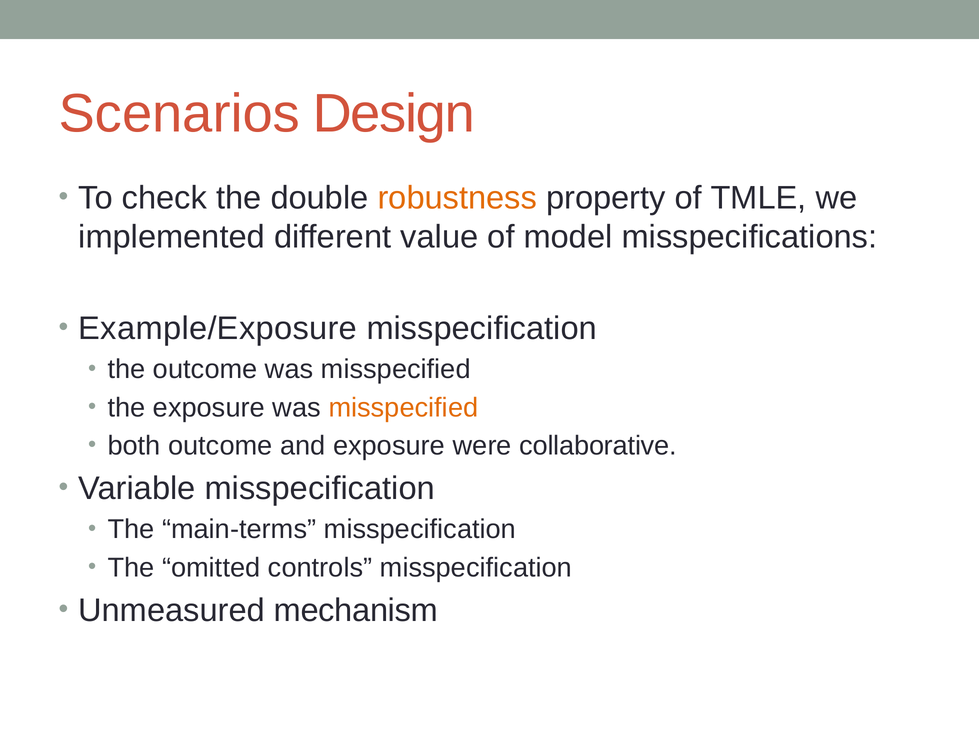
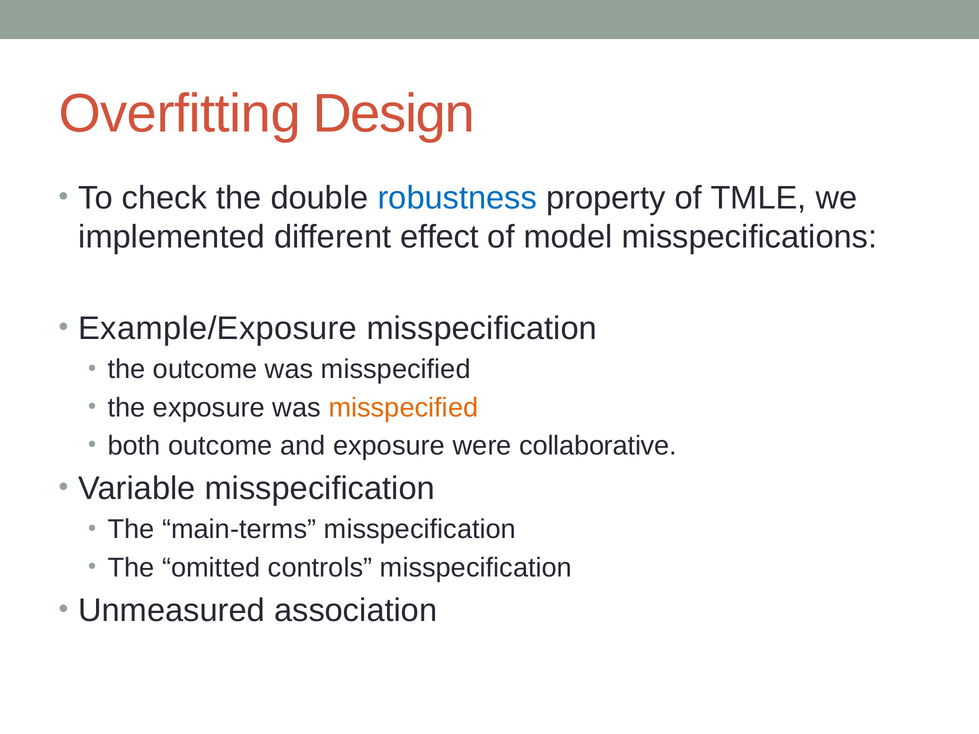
Scenarios: Scenarios -> Overfitting (180, 114)
robustness colour: orange -> blue (457, 198)
value: value -> effect (440, 237)
mechanism: mechanism -> association (356, 611)
